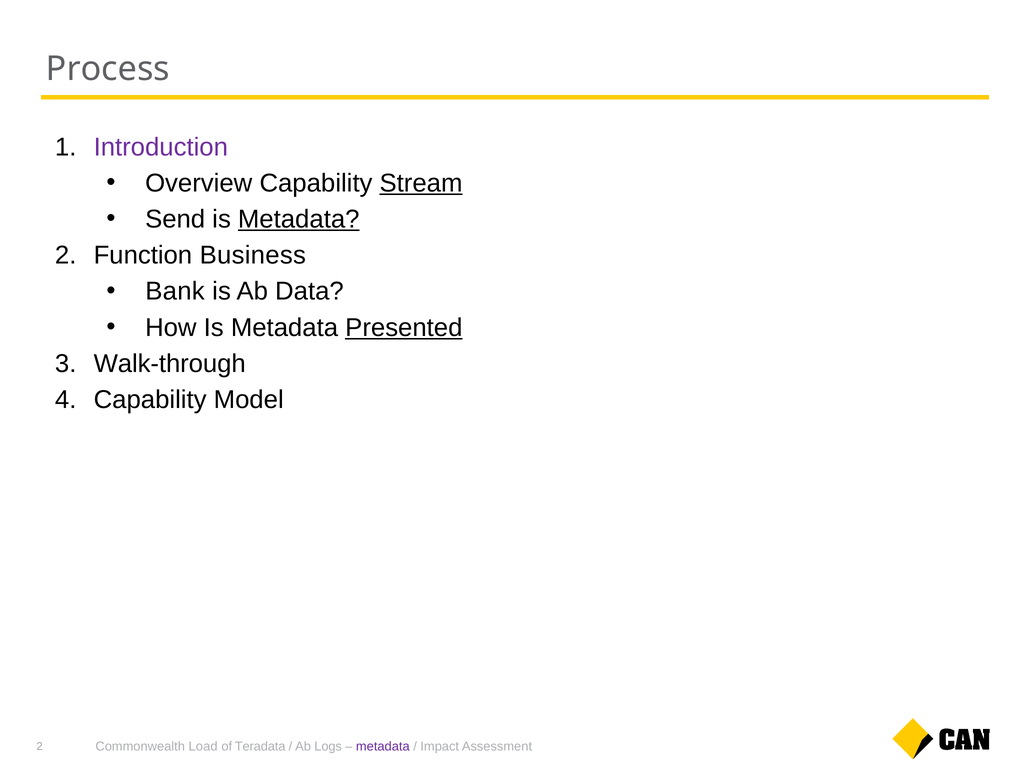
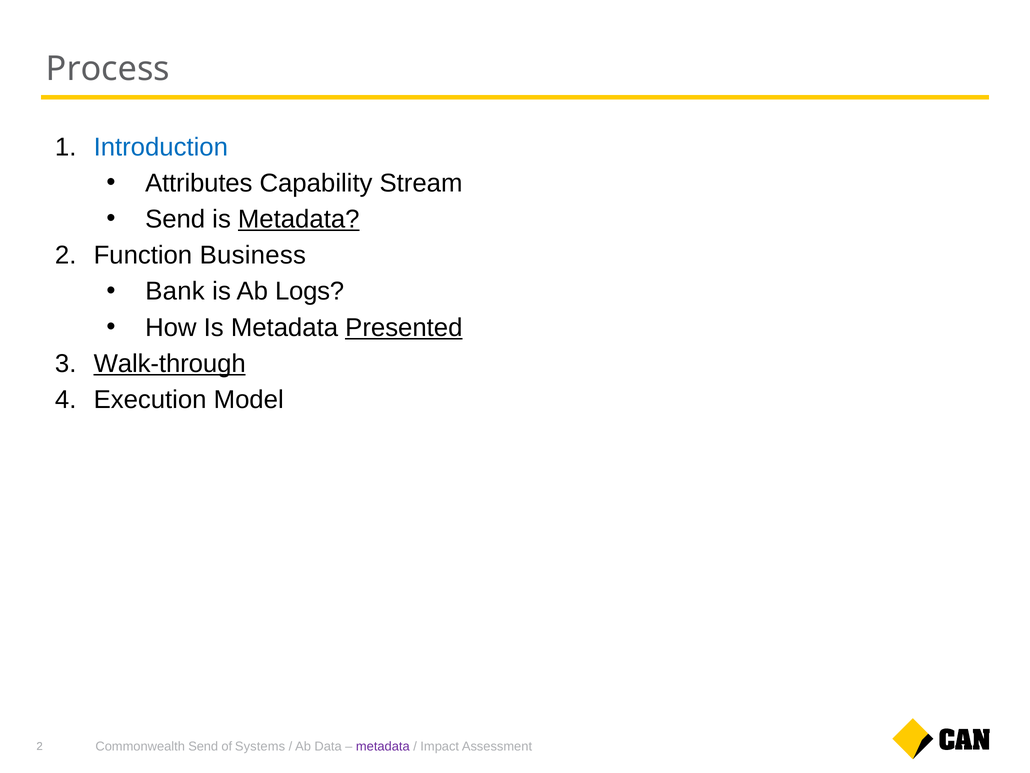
Introduction colour: purple -> blue (161, 147)
Overview: Overview -> Attributes (199, 183)
Stream underline: present -> none (421, 183)
Data: Data -> Logs (310, 291)
Walk-through underline: none -> present (170, 363)
Capability: Capability -> Execution (150, 399)
Commonwealth Load: Load -> Send (203, 746)
Teradata: Teradata -> Systems (260, 746)
Logs: Logs -> Data (328, 746)
